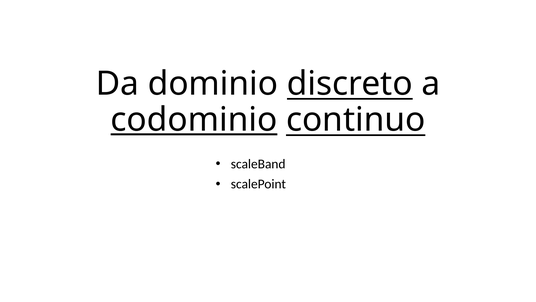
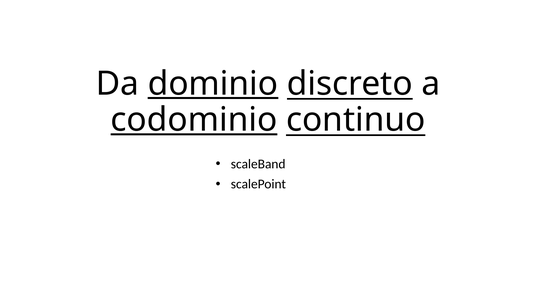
dominio underline: none -> present (213, 84)
